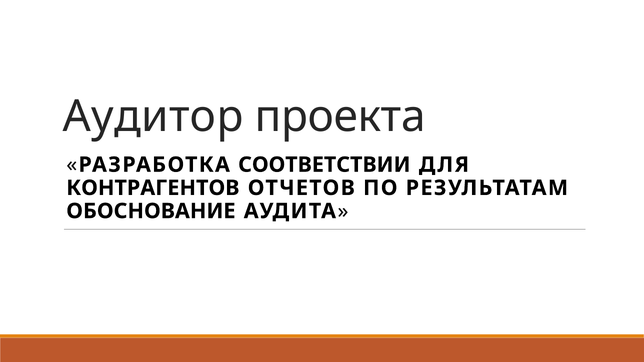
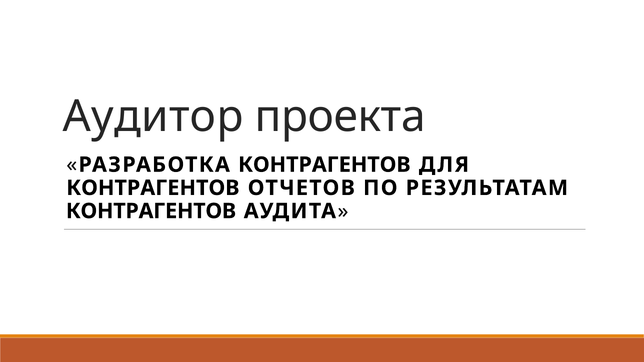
РАЗРАБОТКА СООТВЕТСТВИИ: СООТВЕТСТВИИ -> КОНТРАГЕНТОВ (324, 165)
ОБОСНОВАНИЕ: ОБОСНОВАНИЕ -> КОНТРАГЕНТОВ (151, 211)
